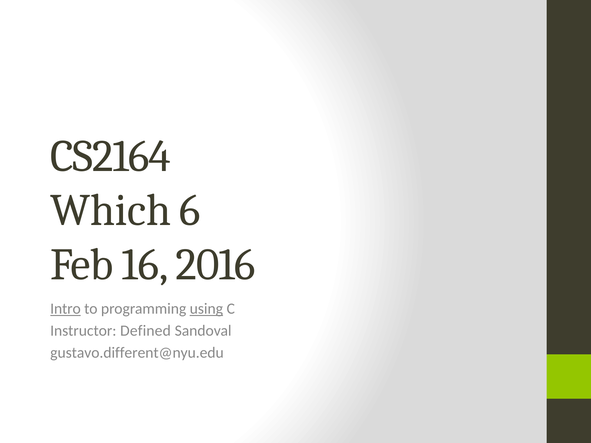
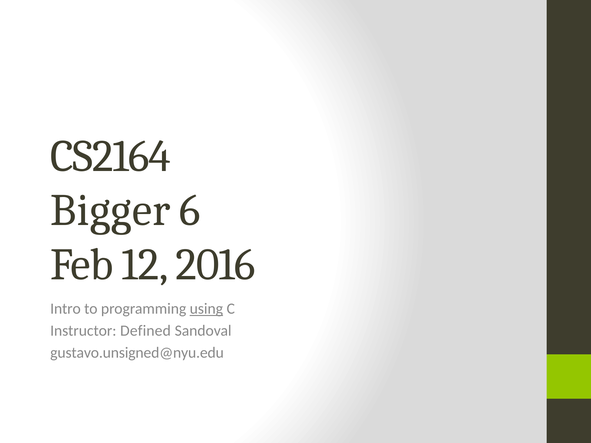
Which: Which -> Bigger (110, 210)
16: 16 -> 12 (145, 265)
Intro underline: present -> none (66, 309)
gustavo.different@nyu.edu: gustavo.different@nyu.edu -> gustavo.unsigned@nyu.edu (137, 353)
